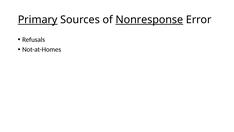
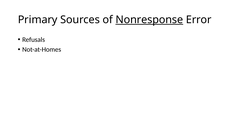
Primary underline: present -> none (38, 20)
